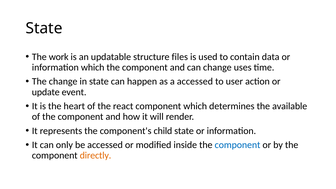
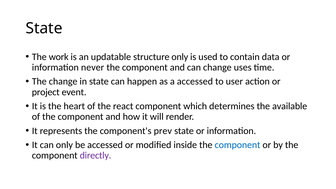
structure files: files -> only (180, 57)
information which: which -> never (93, 67)
update: update -> project (46, 92)
child: child -> prev (163, 131)
directly colour: orange -> purple (96, 156)
